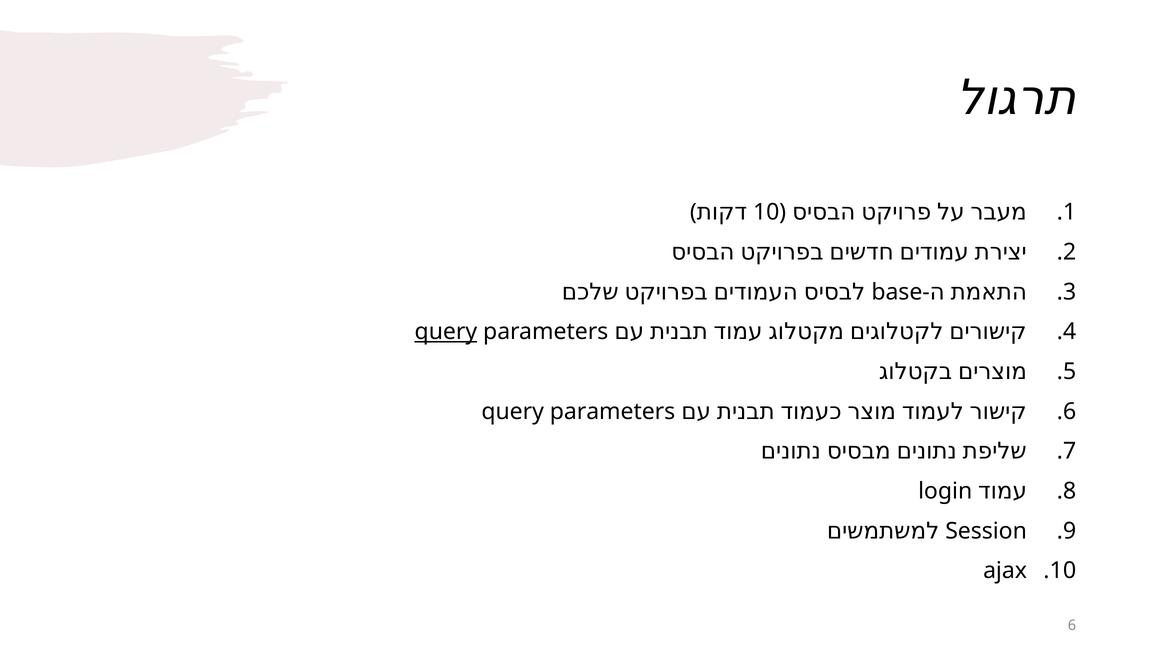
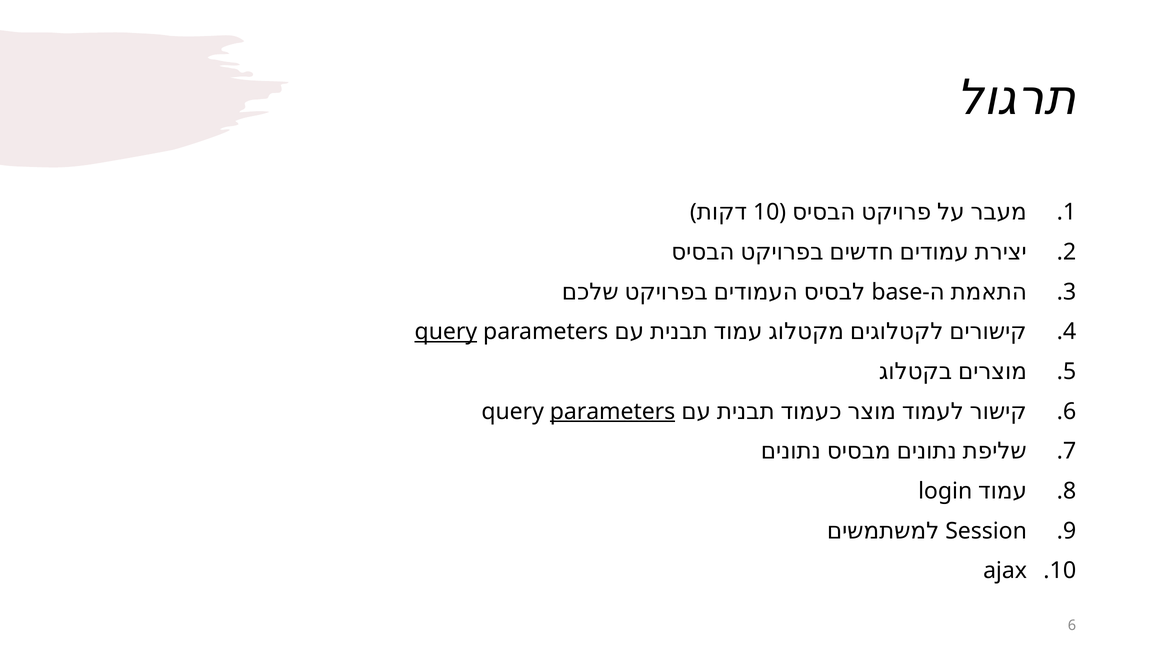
parameters underline: none -> present (613, 411)
